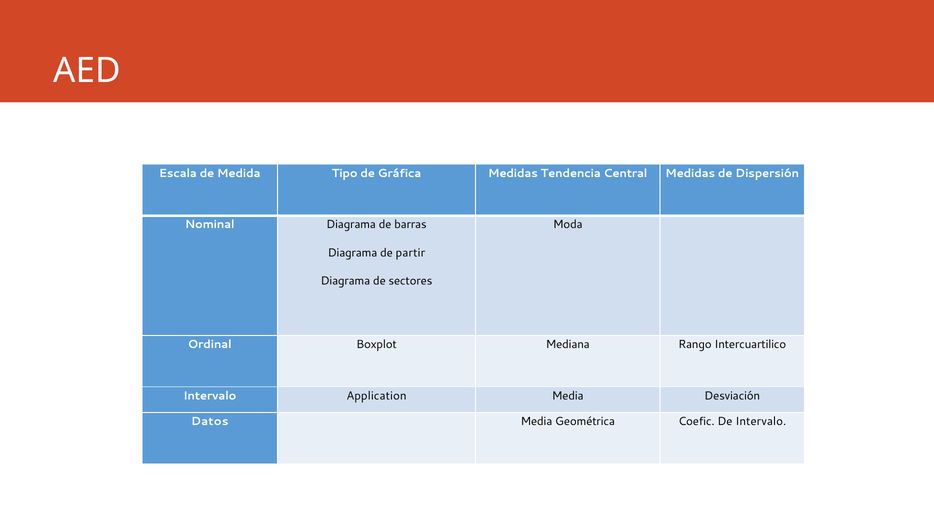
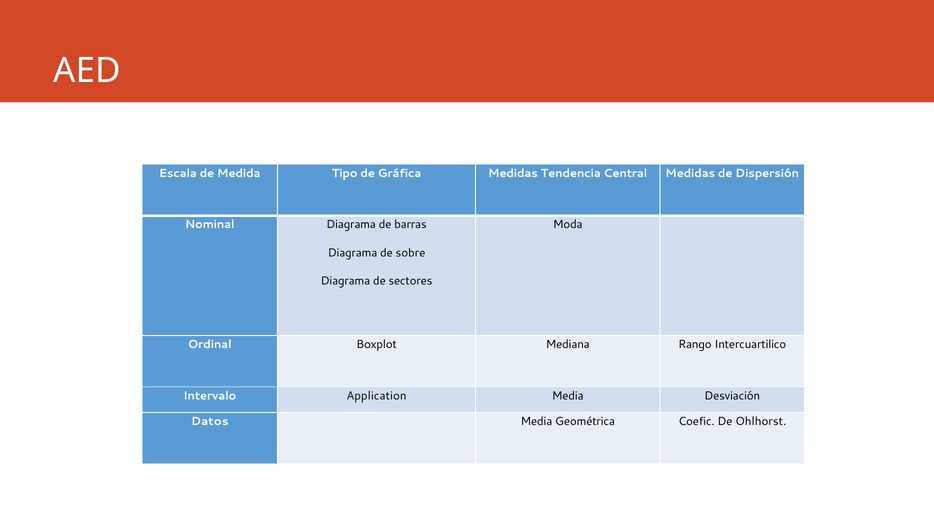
partir: partir -> sobre (410, 252)
De Intervalo: Intervalo -> Ohlhorst (761, 421)
